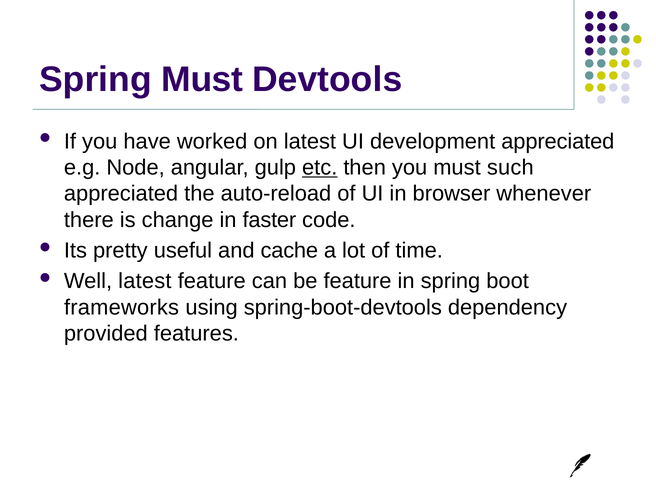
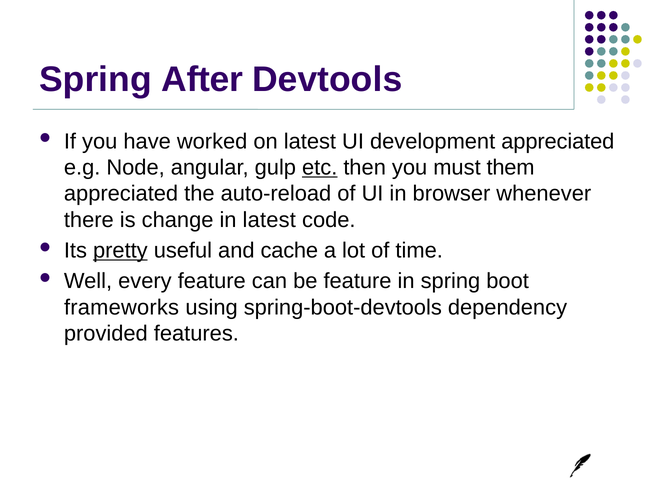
Spring Must: Must -> After (202, 80)
such: such -> them (511, 168)
in faster: faster -> latest (269, 220)
pretty underline: none -> present (120, 251)
Well latest: latest -> every (145, 281)
